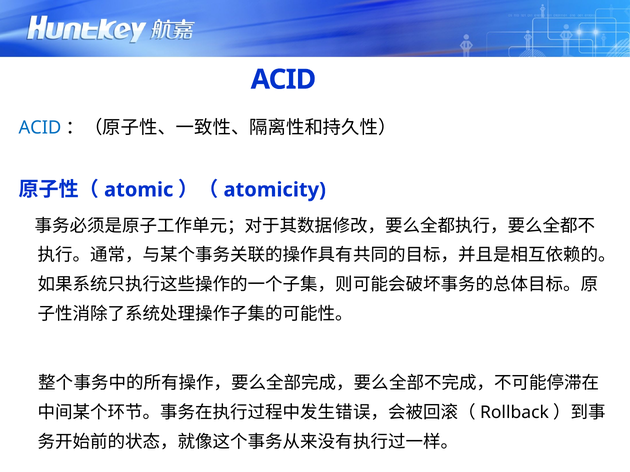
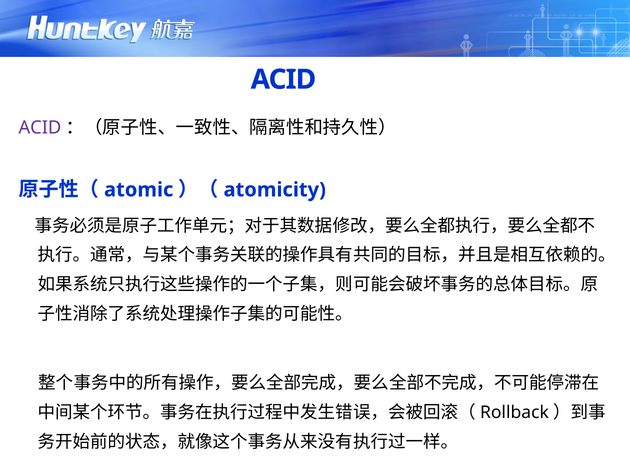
ACID colour: blue -> purple (40, 128)
